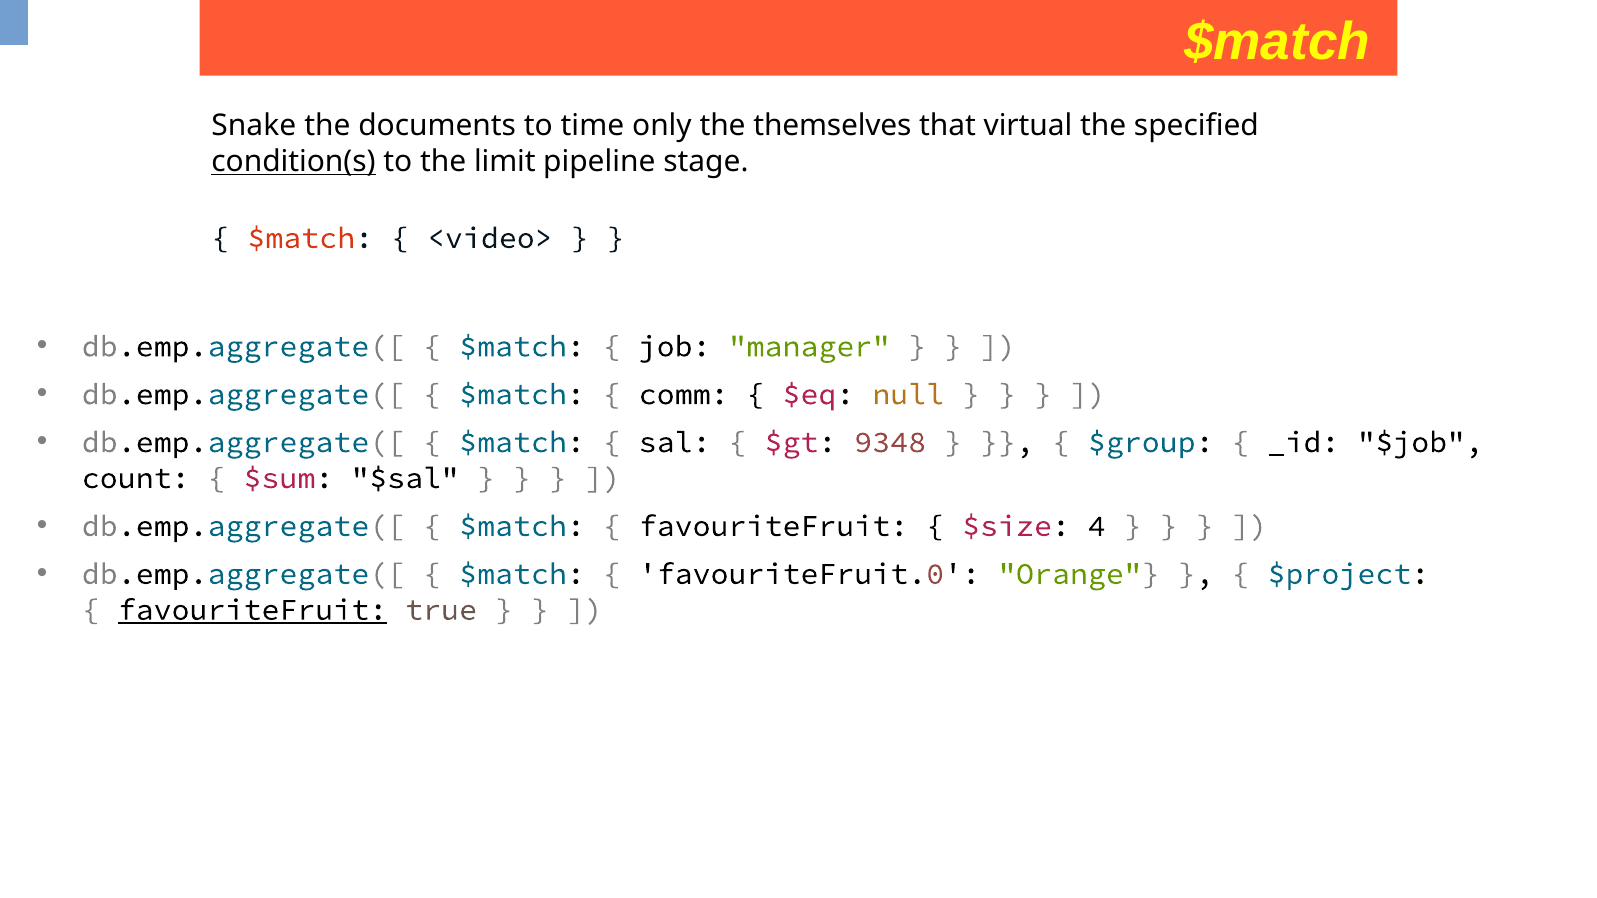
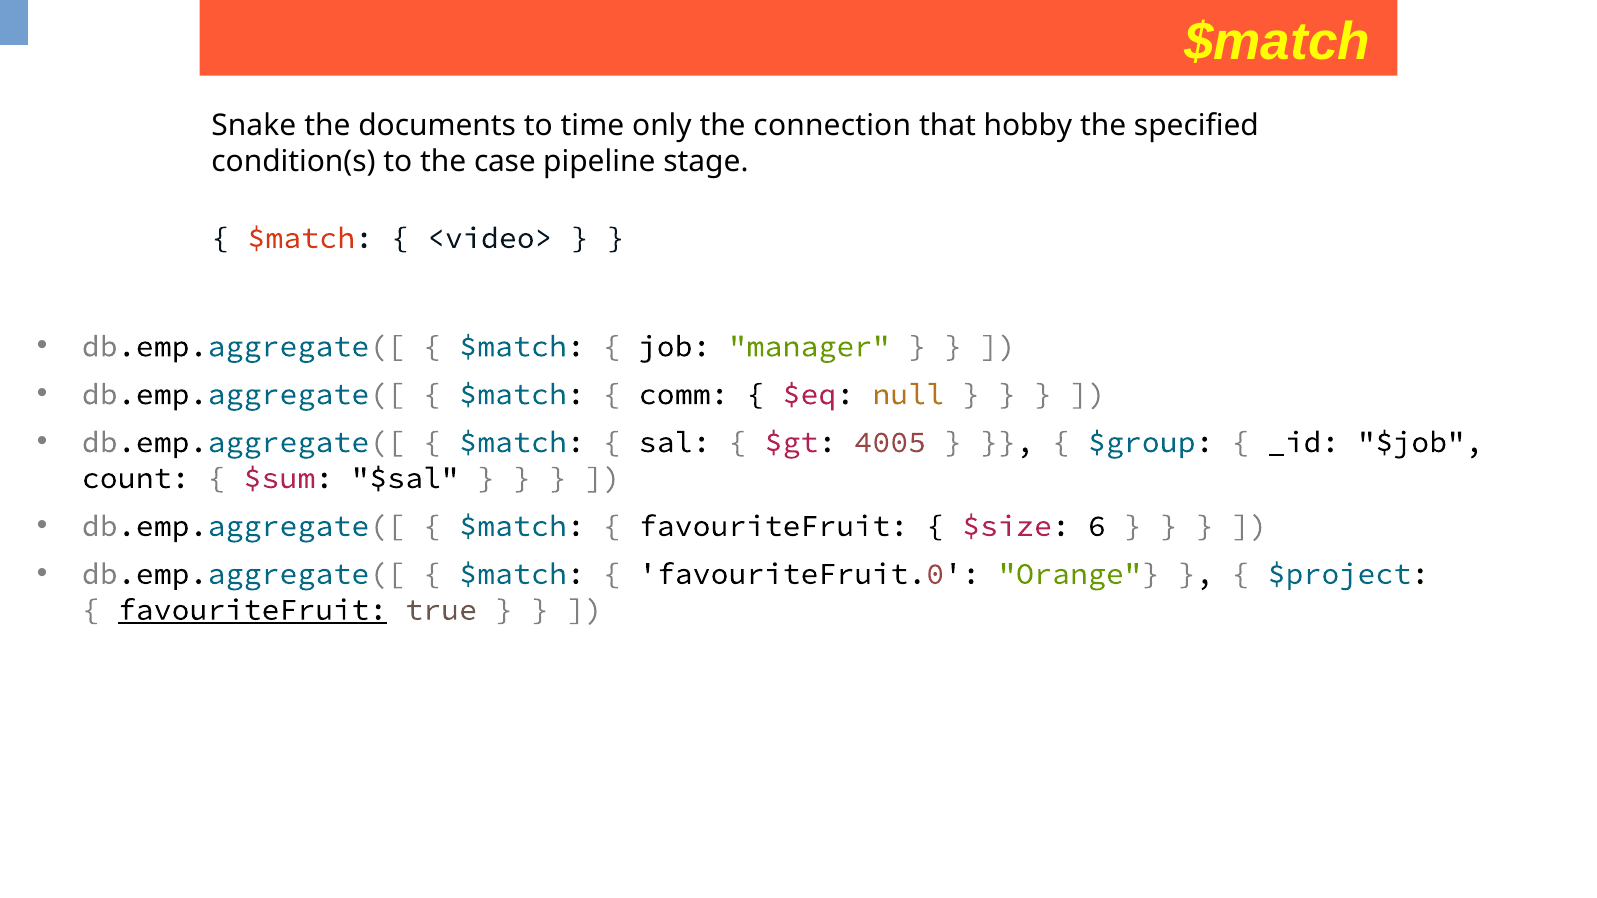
themselves: themselves -> connection (832, 126)
virtual: virtual -> hobby (1028, 126)
condition(s underline: present -> none (294, 162)
limit: limit -> case (505, 162)
9348: 9348 -> 4005 (890, 442)
4: 4 -> 6 (1097, 526)
